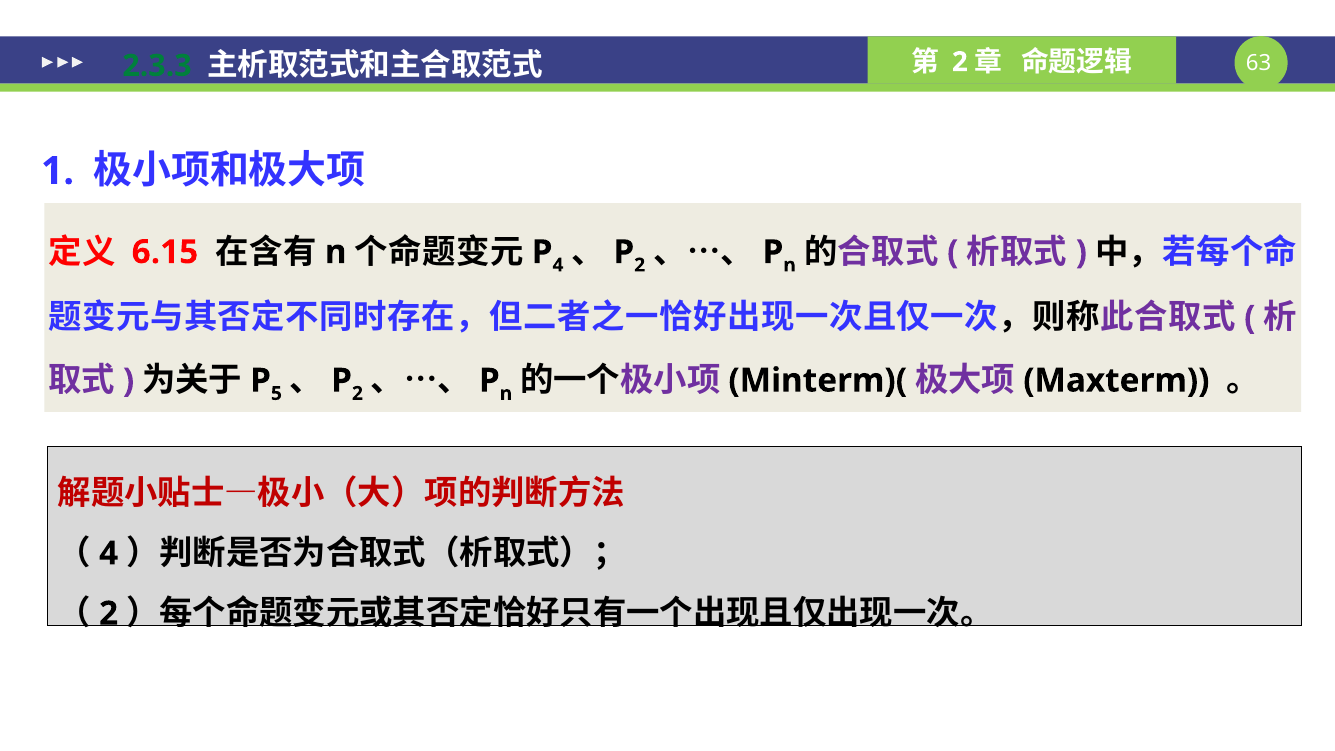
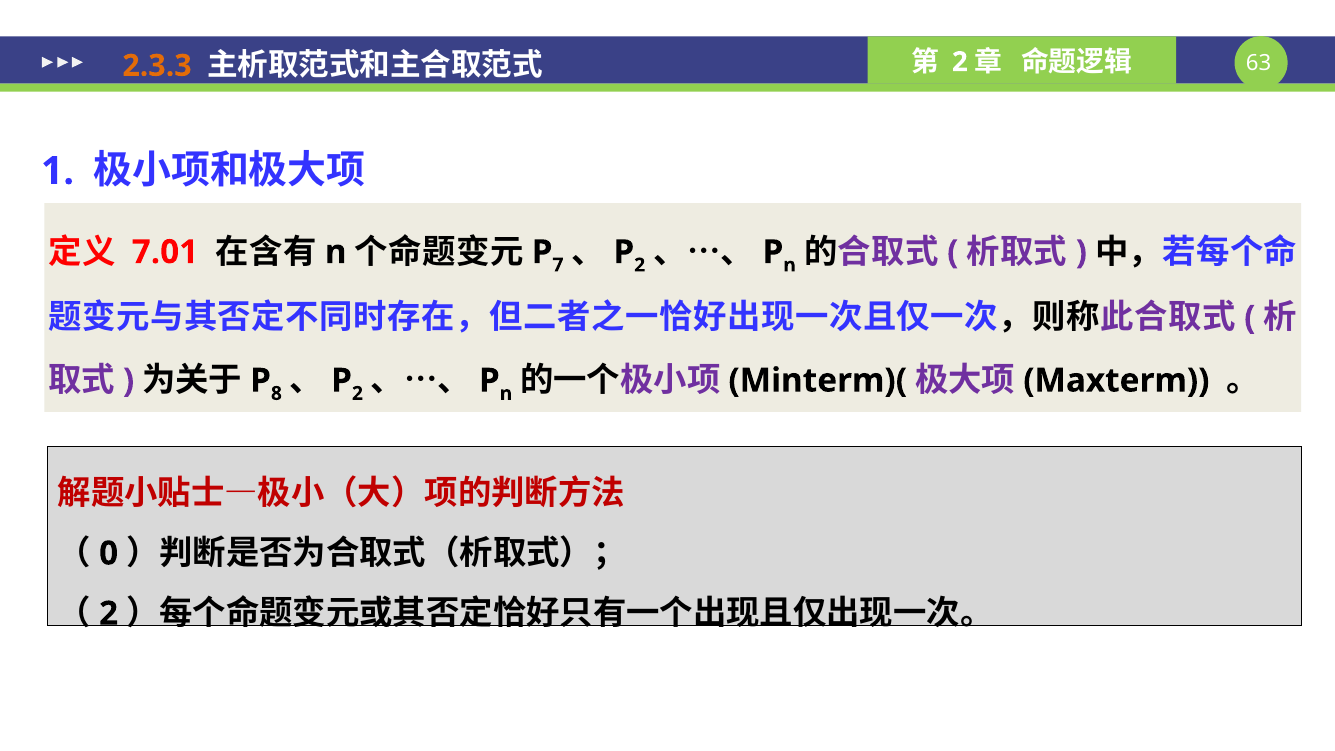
2.3.3 colour: green -> orange (157, 66)
6.15: 6.15 -> 7.01 (165, 252)
4: 4 -> 7 (558, 265)
5: 5 -> 8 (276, 393)
4: 4 -> 0 (109, 553)
